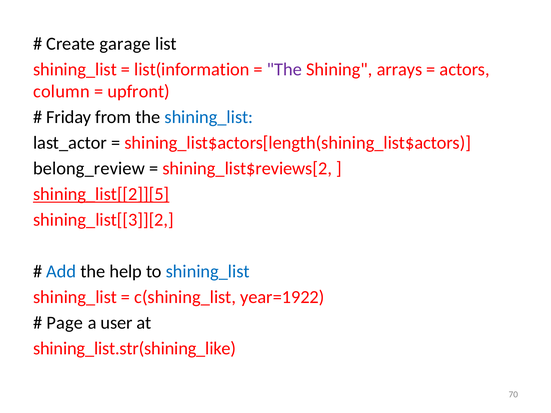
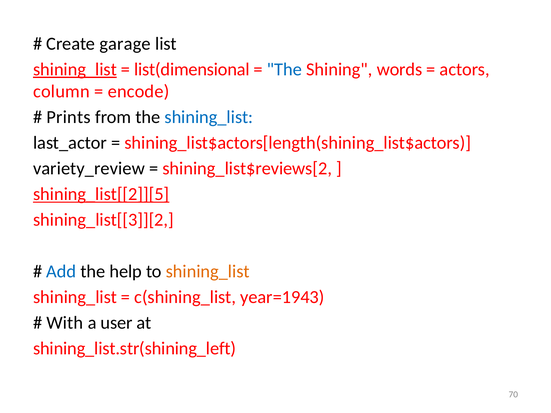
shining_list underline: none -> present (75, 69)
list(information: list(information -> list(dimensional (192, 69)
The colour: purple -> blue (285, 69)
arrays: arrays -> words (400, 69)
upfront: upfront -> encode (139, 92)
Friday: Friday -> Prints (69, 117)
belong_review: belong_review -> variety_review (89, 169)
shining_list colour: blue -> orange (208, 271)
year=1922: year=1922 -> year=1943 (282, 297)
Page: Page -> With (65, 323)
shining_list.str(shining_like: shining_list.str(shining_like -> shining_list.str(shining_left (135, 349)
